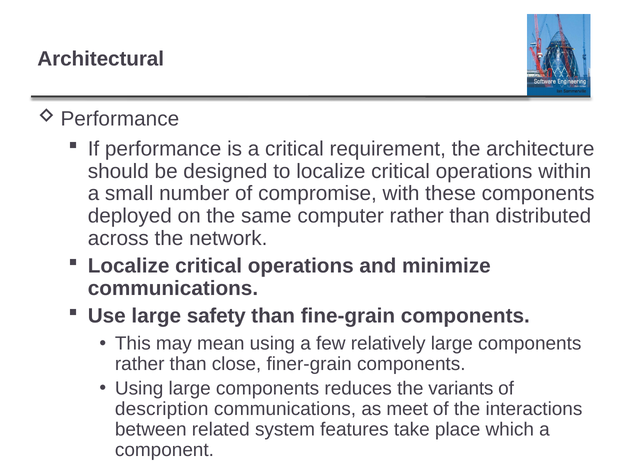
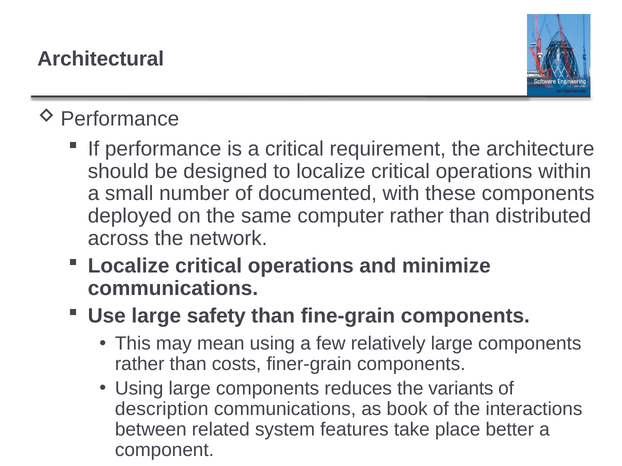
compromise: compromise -> documented (318, 194)
close: close -> costs (237, 364)
meet: meet -> book (407, 409)
which: which -> better (510, 430)
